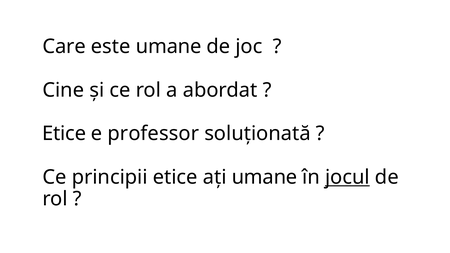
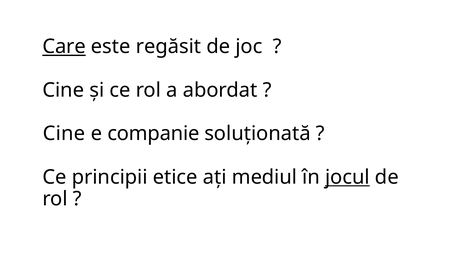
Care underline: none -> present (64, 47)
este umane: umane -> regăsit (169, 47)
Etice: Etice -> Cine (64, 134)
professor: professor -> companie (153, 134)
ați umane: umane -> mediul (264, 177)
